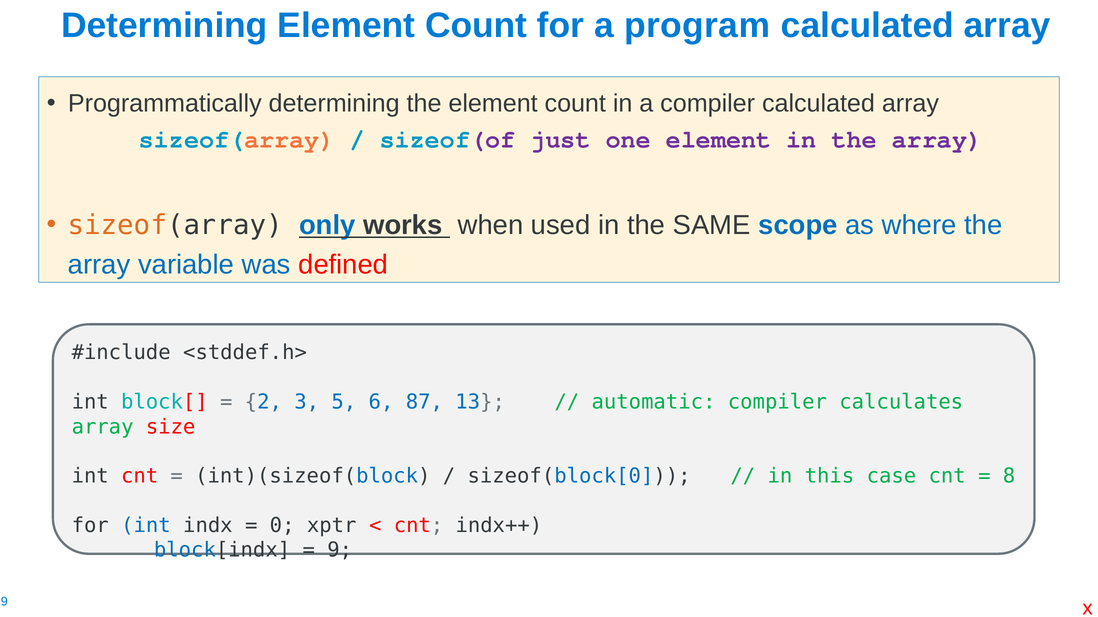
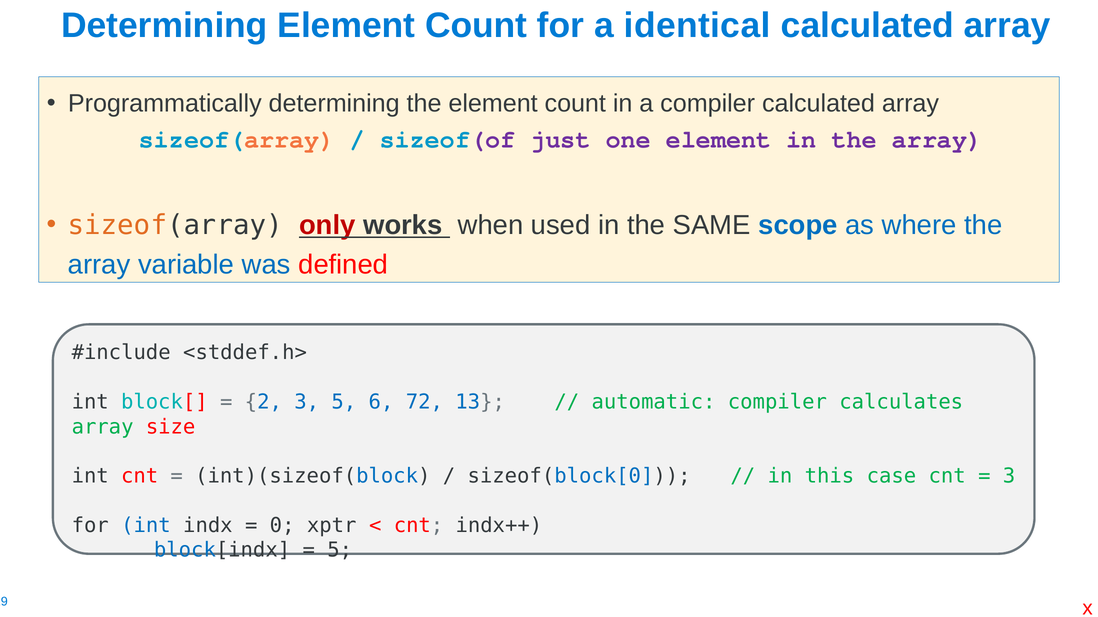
program: program -> identical (697, 26)
only colour: blue -> red (327, 225)
87: 87 -> 72 (424, 402)
8: 8 -> 3 (1009, 477)
9: 9 -> 5 (340, 551)
